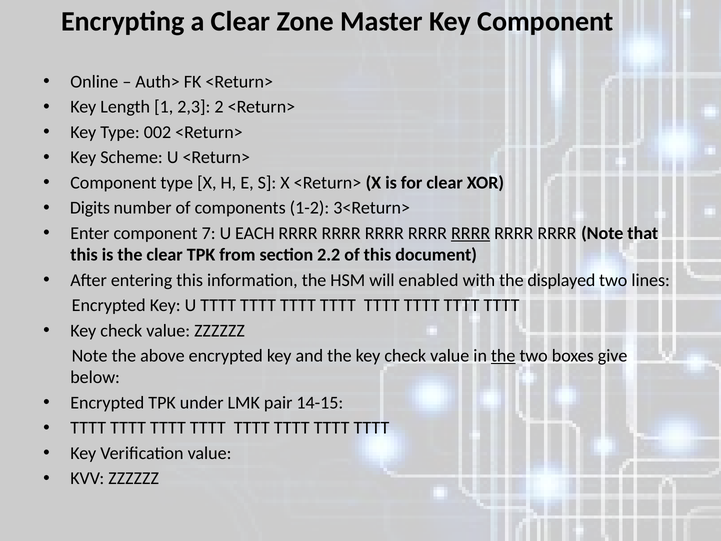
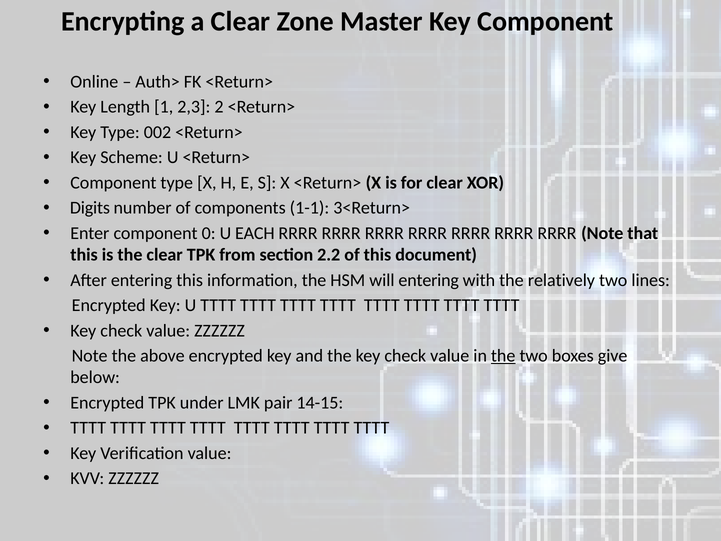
1-2: 1-2 -> 1-1 (309, 208)
7: 7 -> 0 (209, 233)
RRRR underline: present -> none (471, 233)
will enabled: enabled -> entering (429, 280)
displayed: displayed -> relatively (561, 280)
